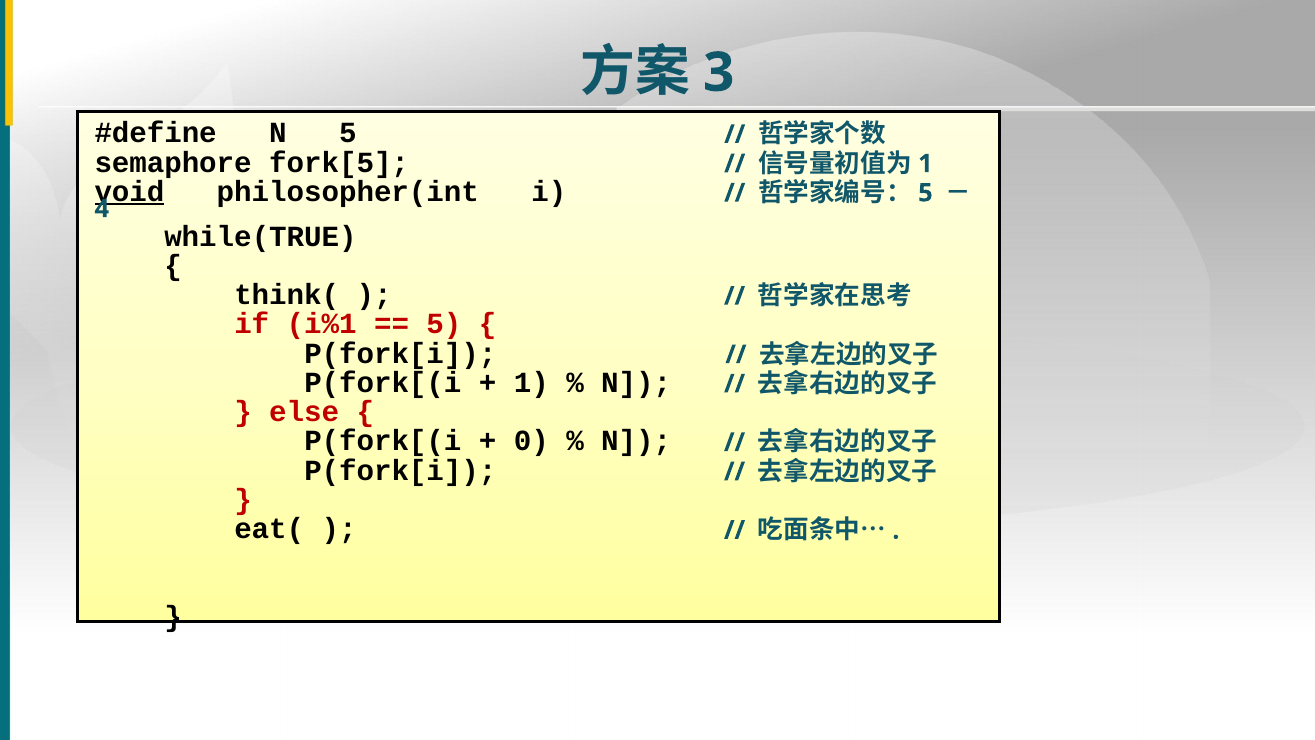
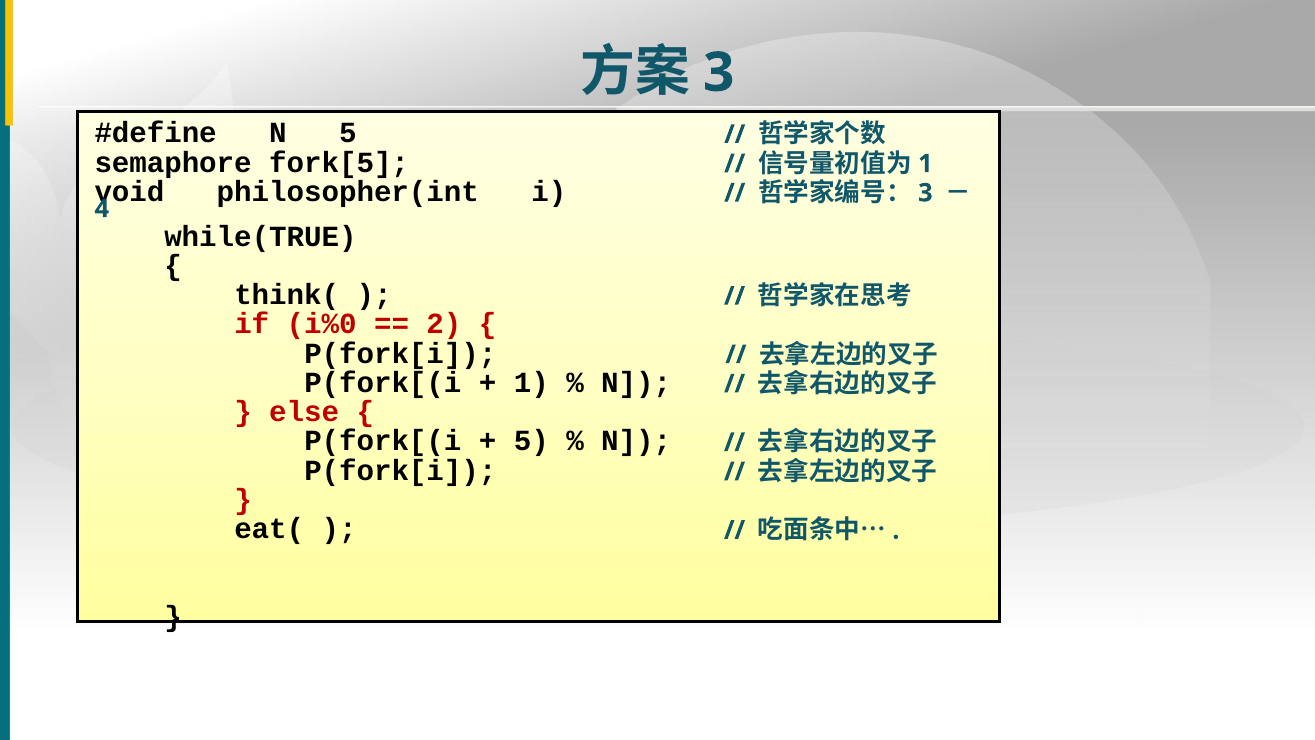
void underline: present -> none (129, 192)
5: 5 -> 3 (925, 193)
i%1: i%1 -> i%0 (322, 324)
5: 5 -> 2 (444, 324)
0: 0 -> 5 (531, 441)
